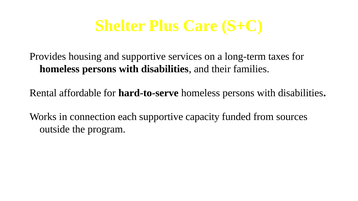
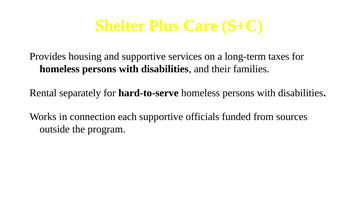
affordable: affordable -> separately (80, 93)
capacity: capacity -> officials (203, 117)
